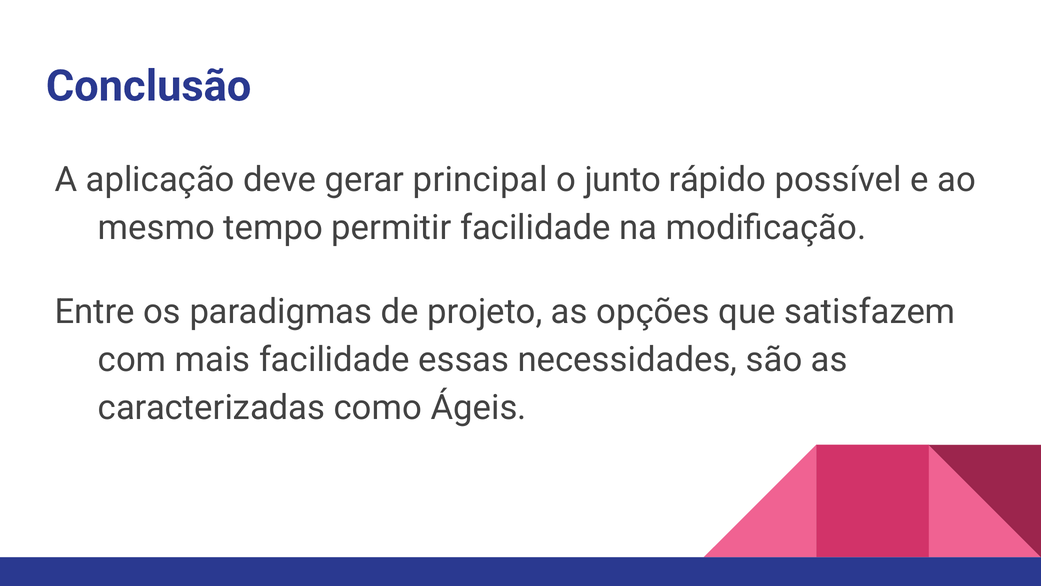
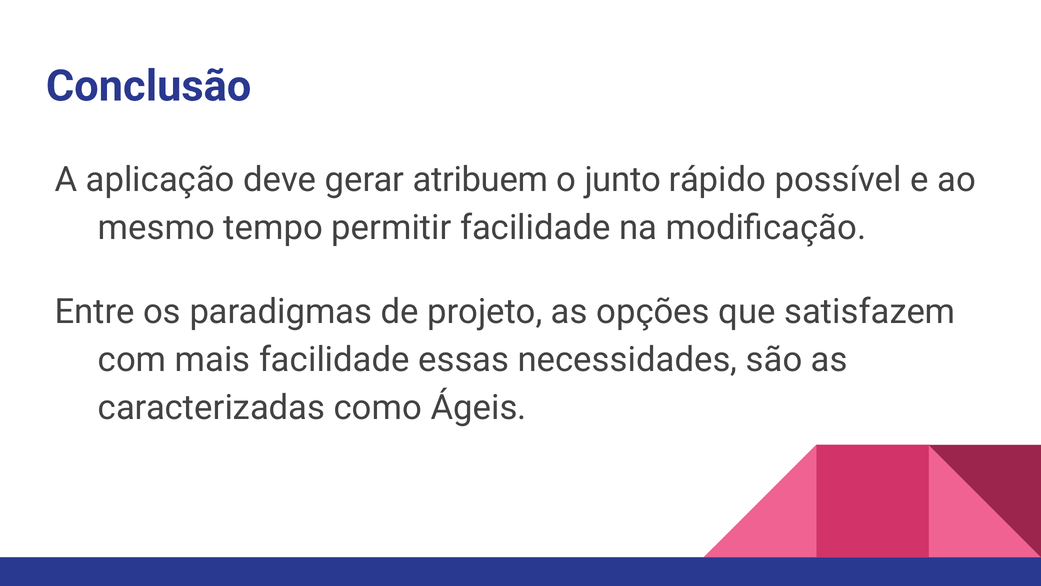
principal: principal -> atribuem (481, 180)
